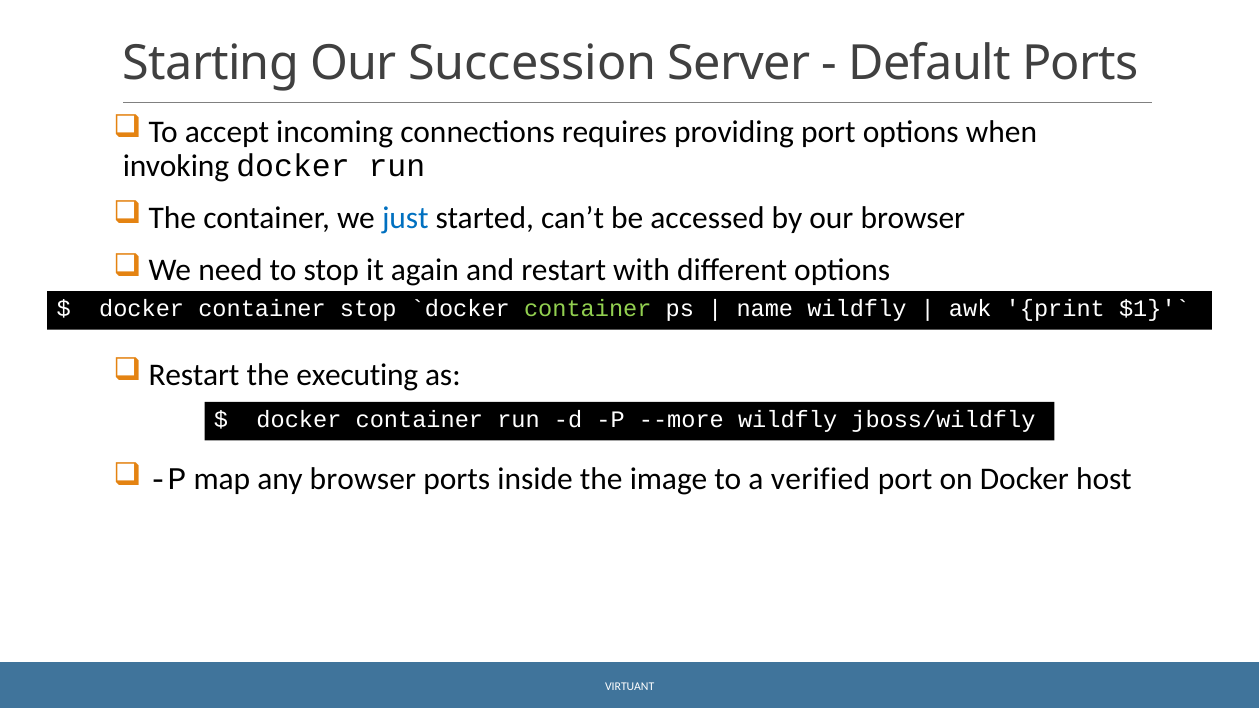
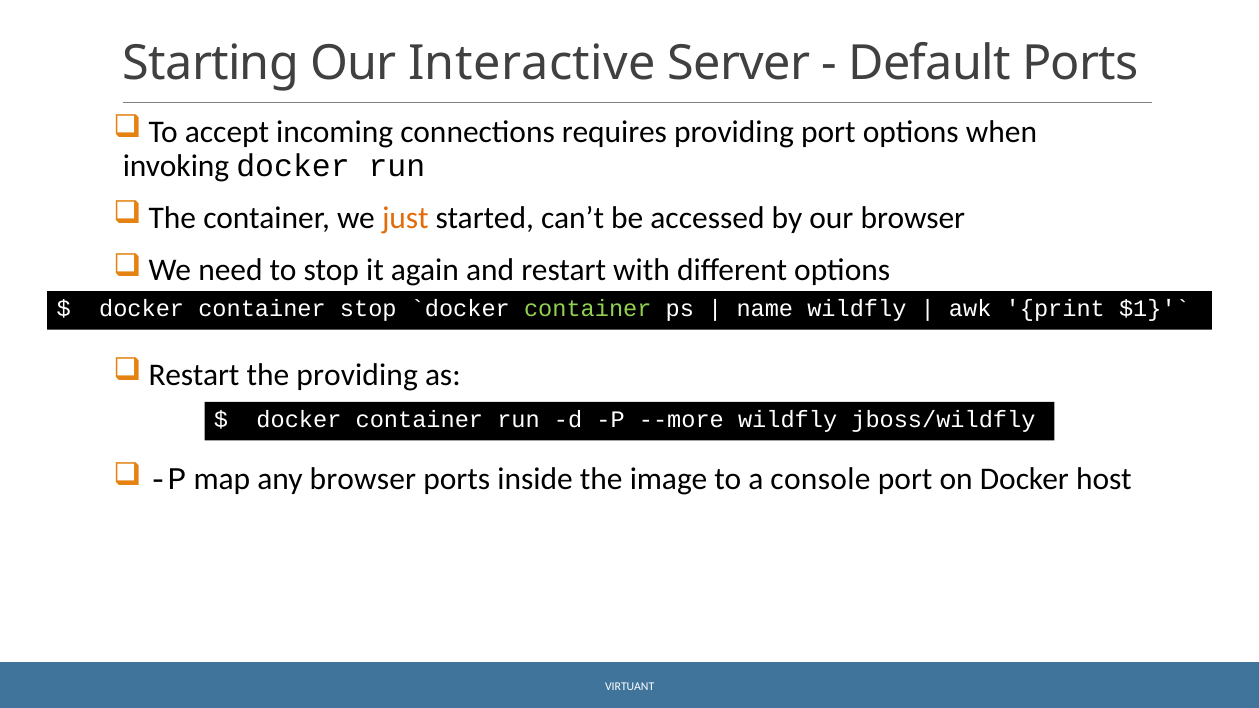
Succession: Succession -> Interactive (532, 64)
just colour: blue -> orange (405, 218)
the executing: executing -> providing (357, 375)
verified: verified -> console (820, 480)
